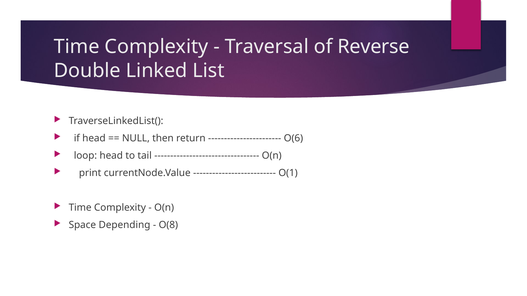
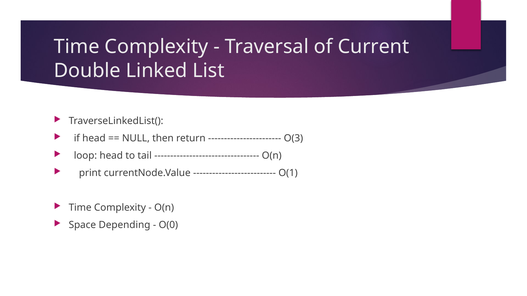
Reverse: Reverse -> Current (373, 47)
O(6: O(6 -> O(3 (293, 138)
O(8: O(8 -> O(0 (168, 225)
